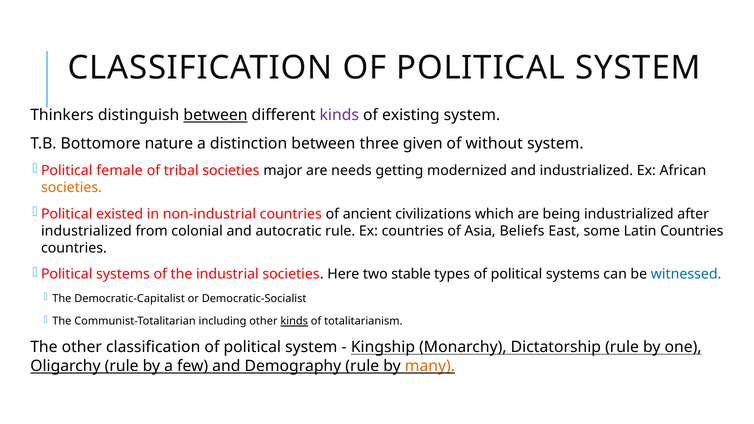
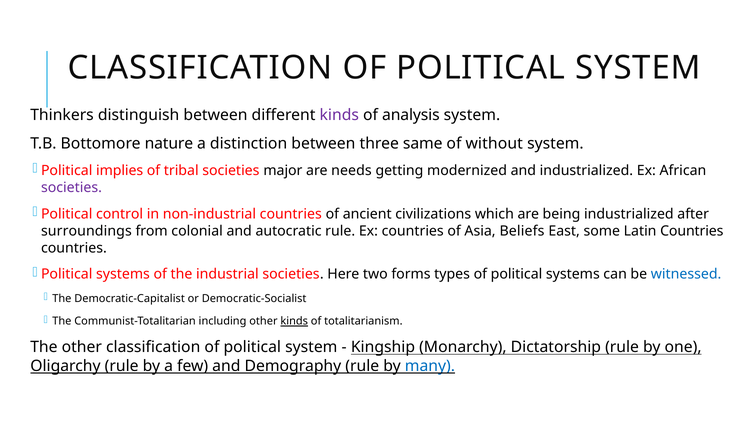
between underline: present -> none (215, 115)
existing: existing -> analysis (411, 115)
given: given -> same (423, 143)
female: female -> implies (120, 171)
societies colour: orange -> purple (71, 188)
existed: existed -> control (120, 214)
industrialized: industrialized -> surroundings (86, 231)
stable: stable -> forms (411, 274)
many colour: orange -> blue (430, 366)
